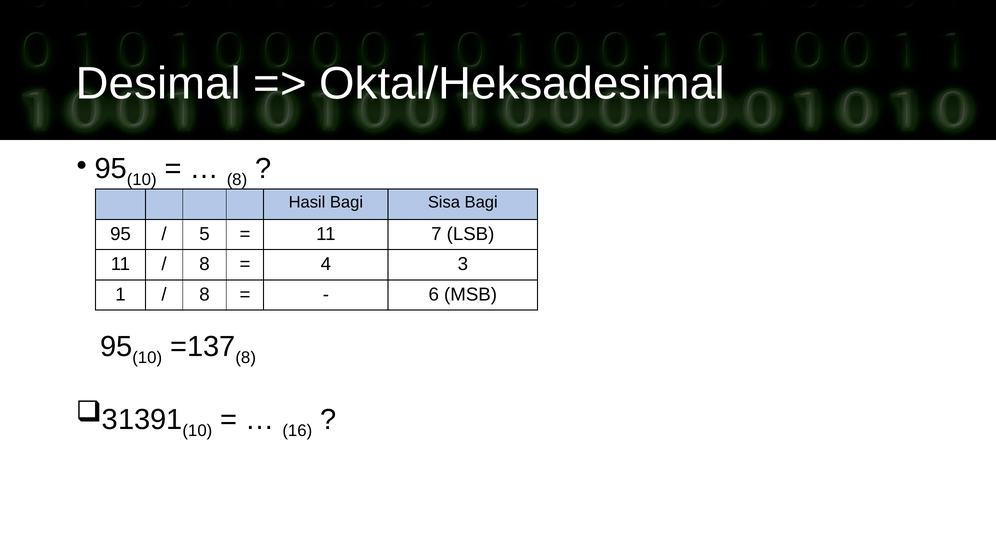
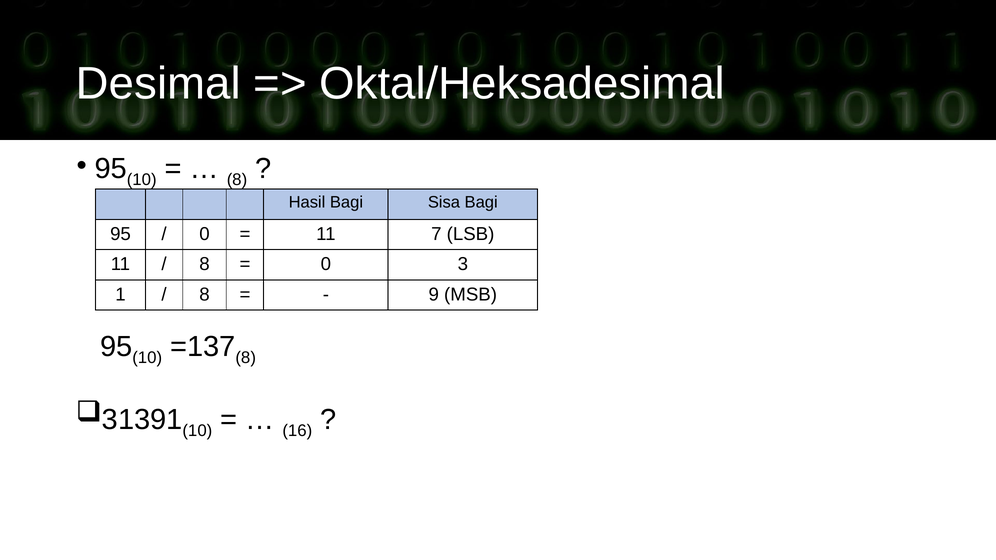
5: 5 -> 0 (205, 234)
4: 4 -> 0 (326, 264)
6: 6 -> 9 (434, 295)
